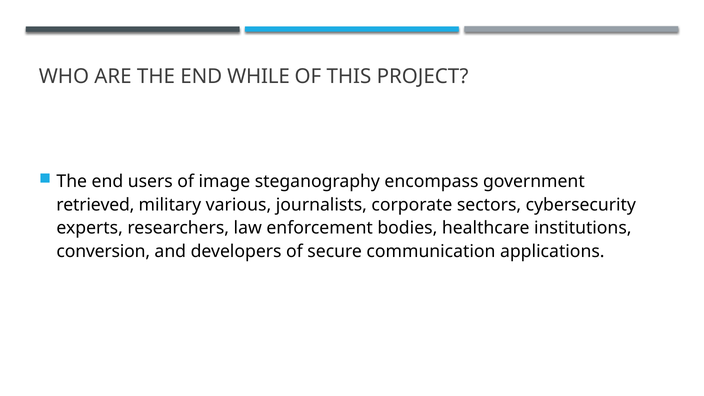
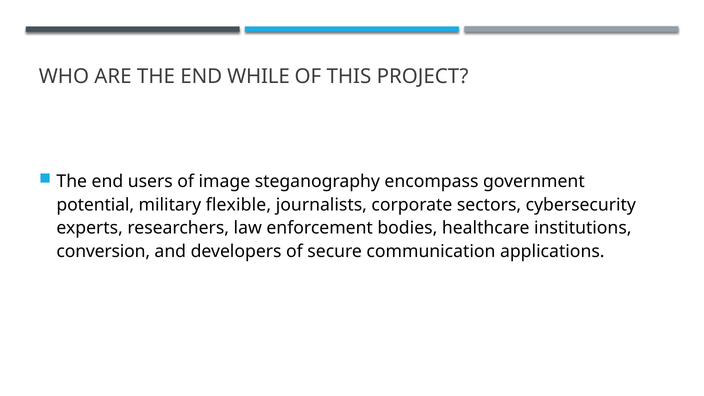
retrieved: retrieved -> potential (95, 205)
various: various -> flexible (238, 205)
